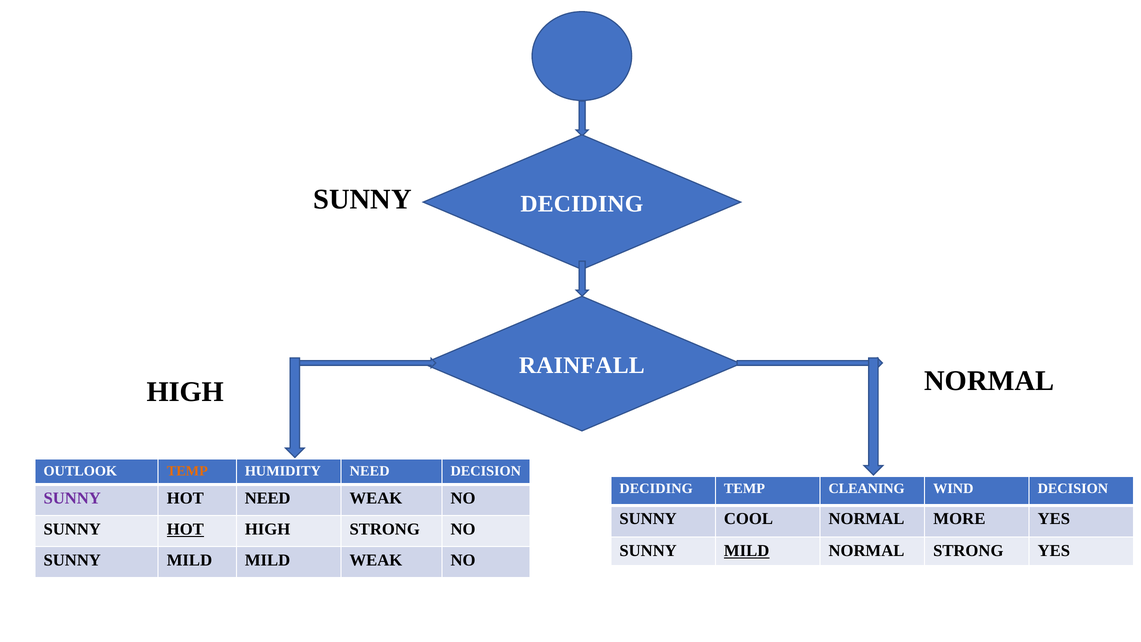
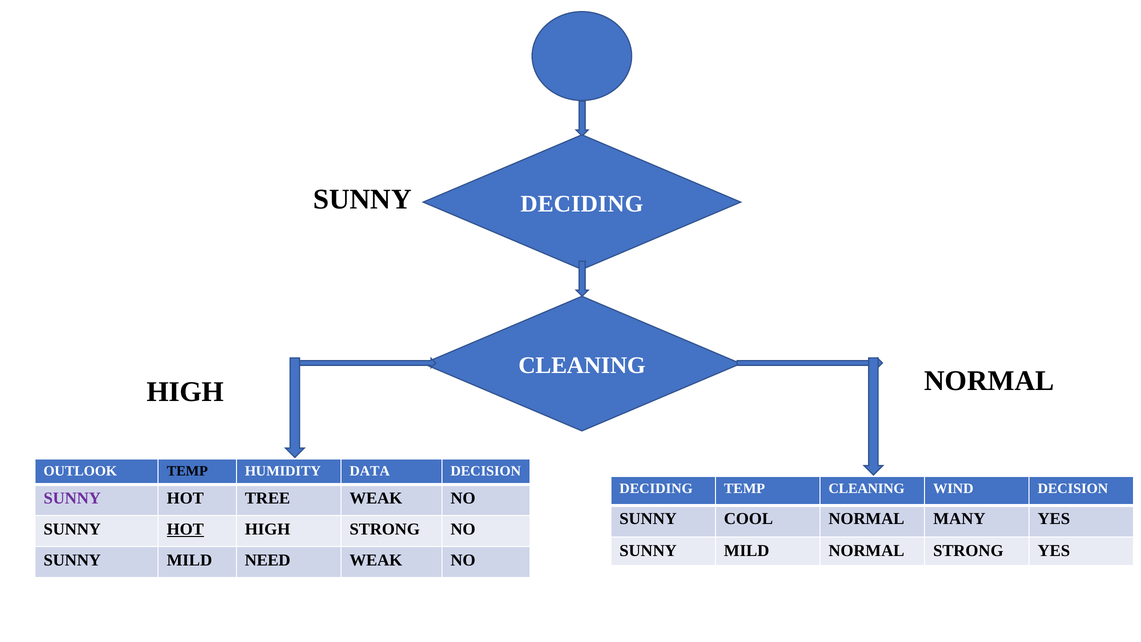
RAINFALL: RAINFALL -> CLEANING (582, 365)
TEMP colour: orange -> black (187, 471)
HUMIDITY NEED: NEED -> DATA (370, 471)
HOT NEED: NEED -> TREE (268, 498)
MORE: MORE -> MANY (959, 519)
MILD underline: present -> none (747, 551)
MILD MILD: MILD -> NEED (268, 560)
